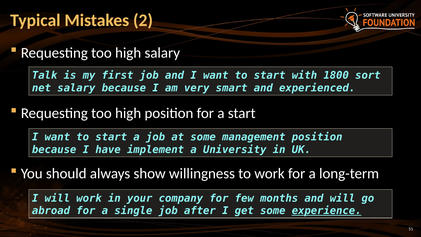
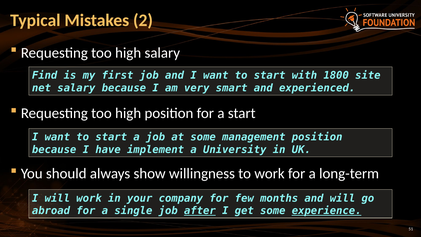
Talk: Talk -> Find (45, 75)
sort: sort -> site (368, 75)
after underline: none -> present (200, 211)
